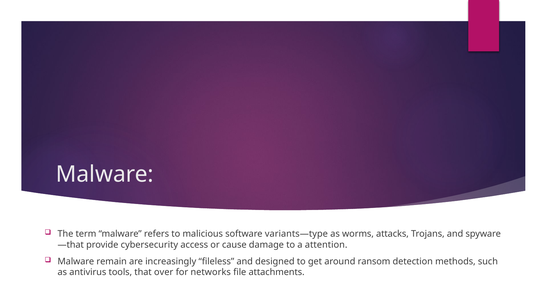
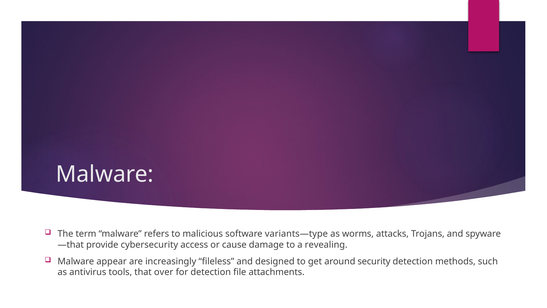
attention: attention -> revealing (326, 244)
remain: remain -> appear (112, 261)
ransom: ransom -> security (374, 261)
for networks: networks -> detection (211, 272)
